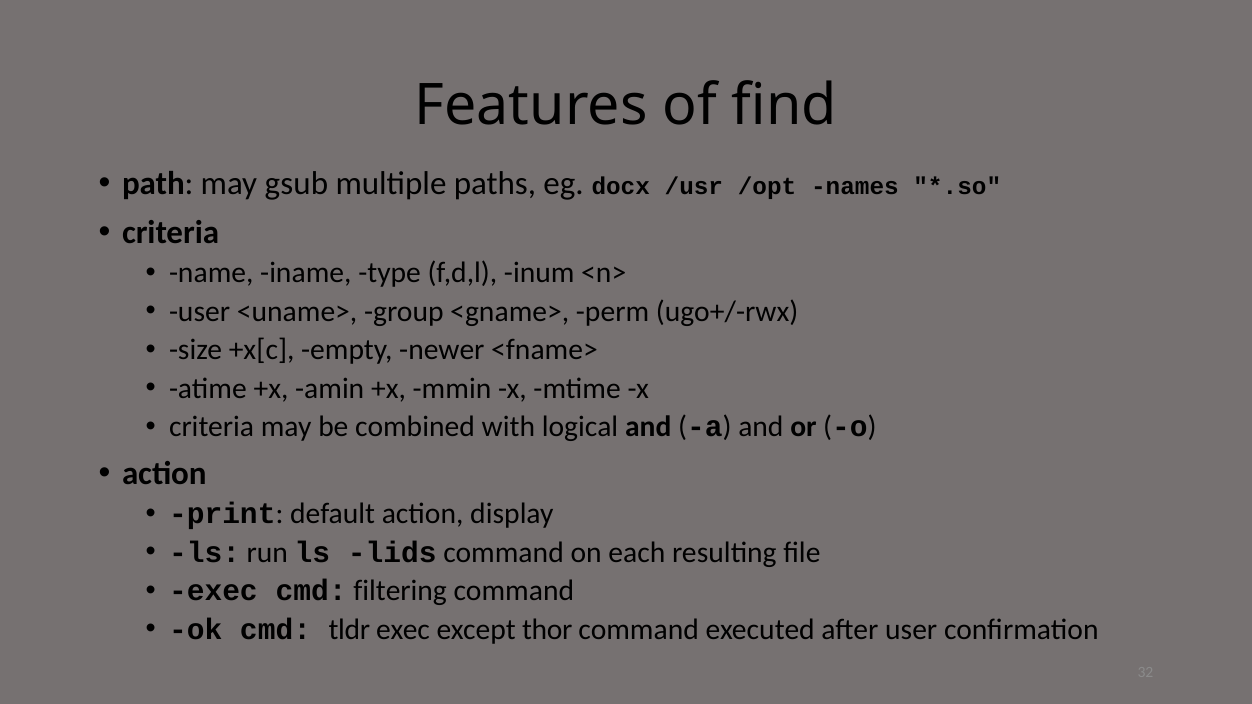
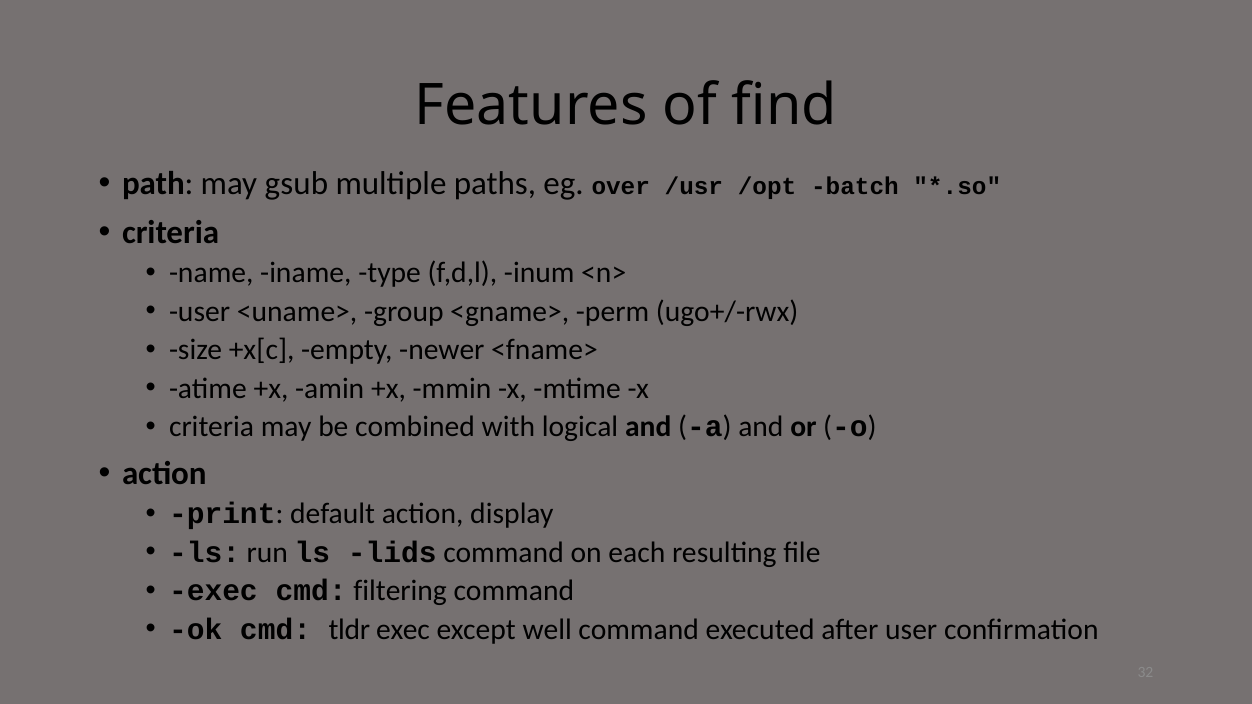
docx: docx -> over (621, 187)
names: names -> batch (855, 187)
thor: thor -> well (547, 630)
